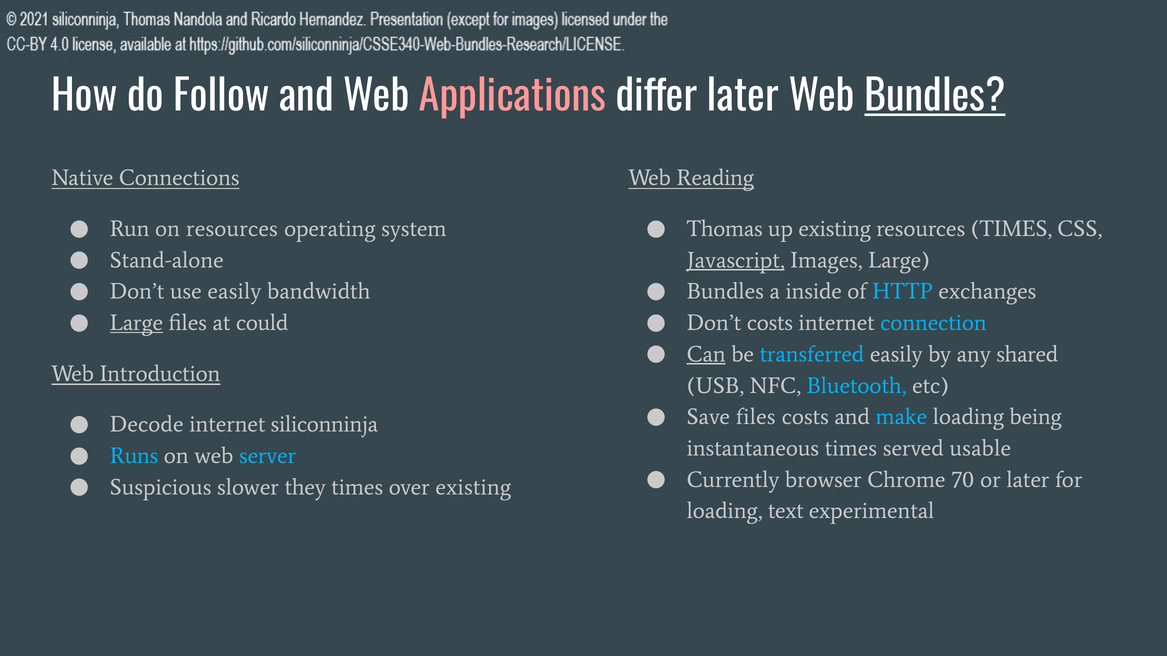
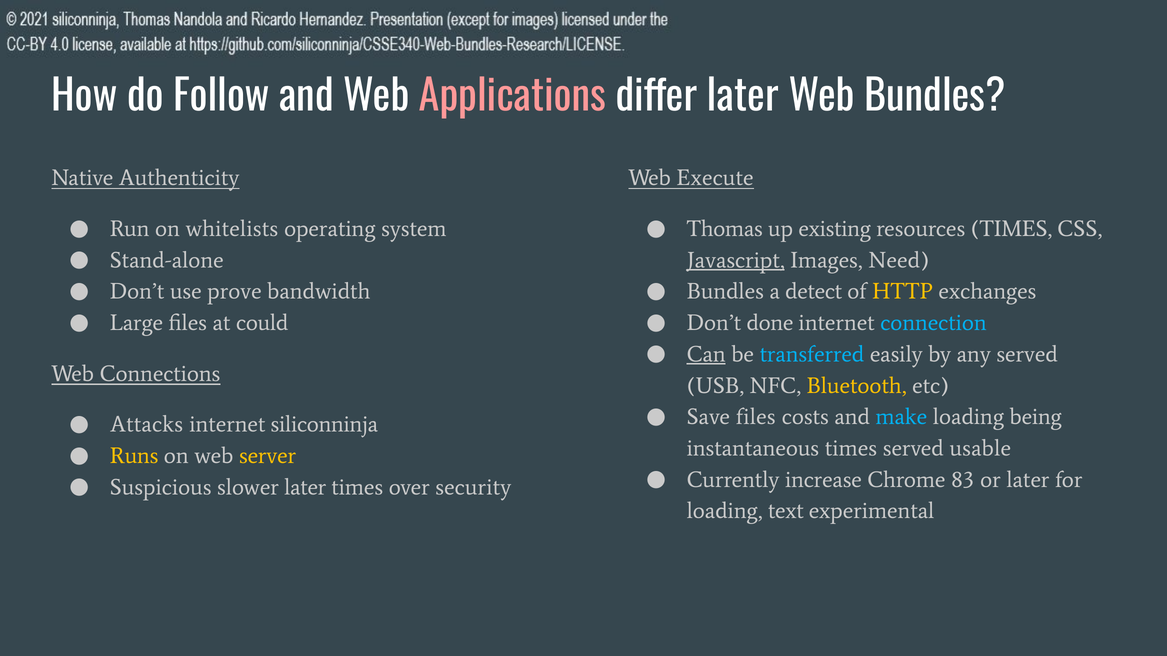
Bundles underline: present -> none (935, 97)
Connections: Connections -> Authenticity (179, 178)
Reading: Reading -> Execute (715, 178)
on resources: resources -> whitelists (232, 229)
Images Large: Large -> Need (899, 260)
use easily: easily -> prove (234, 292)
inside: inside -> detect (814, 292)
HTTP colour: light blue -> yellow (902, 292)
Large underline: present -> none (136, 323)
Don’t costs: costs -> done (770, 323)
any shared: shared -> served (1027, 354)
Introduction: Introduction -> Connections (160, 374)
Bluetooth colour: light blue -> yellow (857, 386)
Decode: Decode -> Attacks (147, 425)
Runs colour: light blue -> yellow (134, 456)
server colour: light blue -> yellow (268, 456)
browser: browser -> increase (823, 480)
70: 70 -> 83 (963, 480)
slower they: they -> later (305, 487)
over existing: existing -> security (473, 487)
